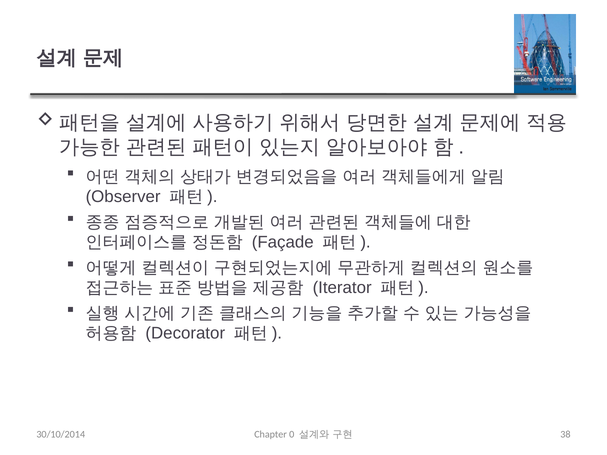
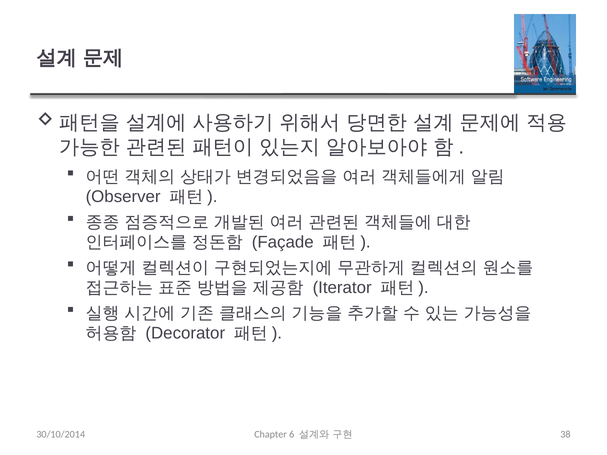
0: 0 -> 6 (292, 435)
